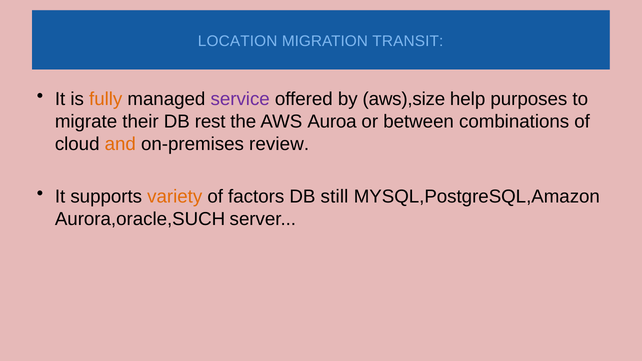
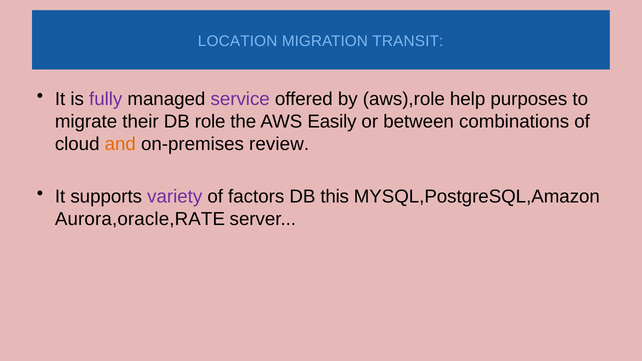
fully colour: orange -> purple (106, 99)
aws),size: aws),size -> aws),role (404, 99)
rest: rest -> role (210, 122)
Auroa: Auroa -> Easily (332, 122)
variety colour: orange -> purple (175, 197)
still: still -> this (335, 197)
Aurora,oracle,SUCH: Aurora,oracle,SUCH -> Aurora,oracle,RATE (140, 219)
